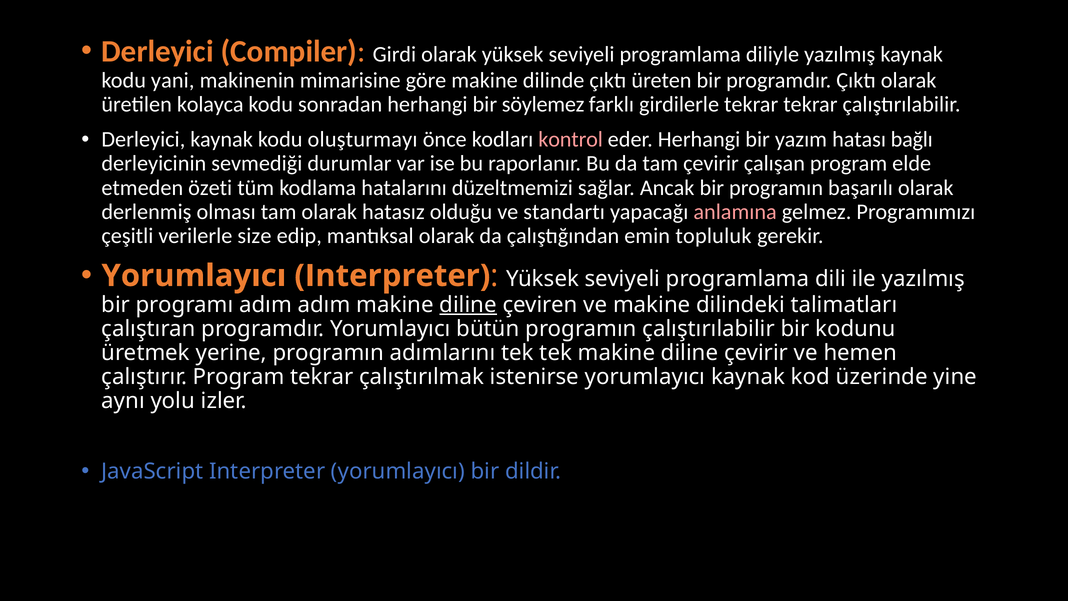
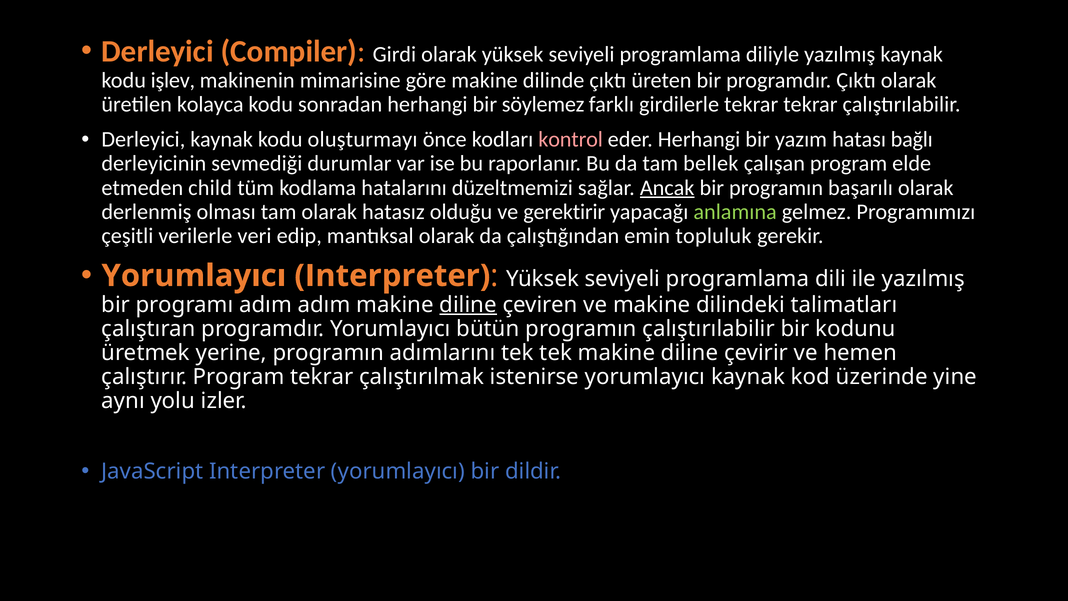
yani: yani -> işlev (173, 80)
tam çevirir: çevirir -> bellek (711, 164)
özeti: özeti -> child (210, 188)
Ancak underline: none -> present (667, 188)
standartı: standartı -> gerektirir (564, 212)
anlamına colour: pink -> light green (735, 212)
size: size -> veri (254, 236)
